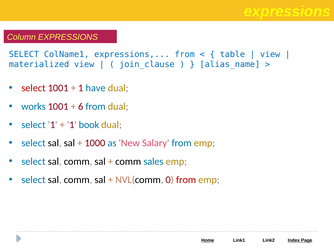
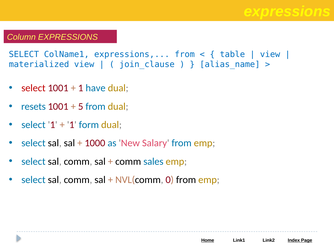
works: works -> resets (34, 107)
6: 6 -> 5 (81, 107)
book: book -> form (89, 125)
from colour: red -> black (186, 180)
